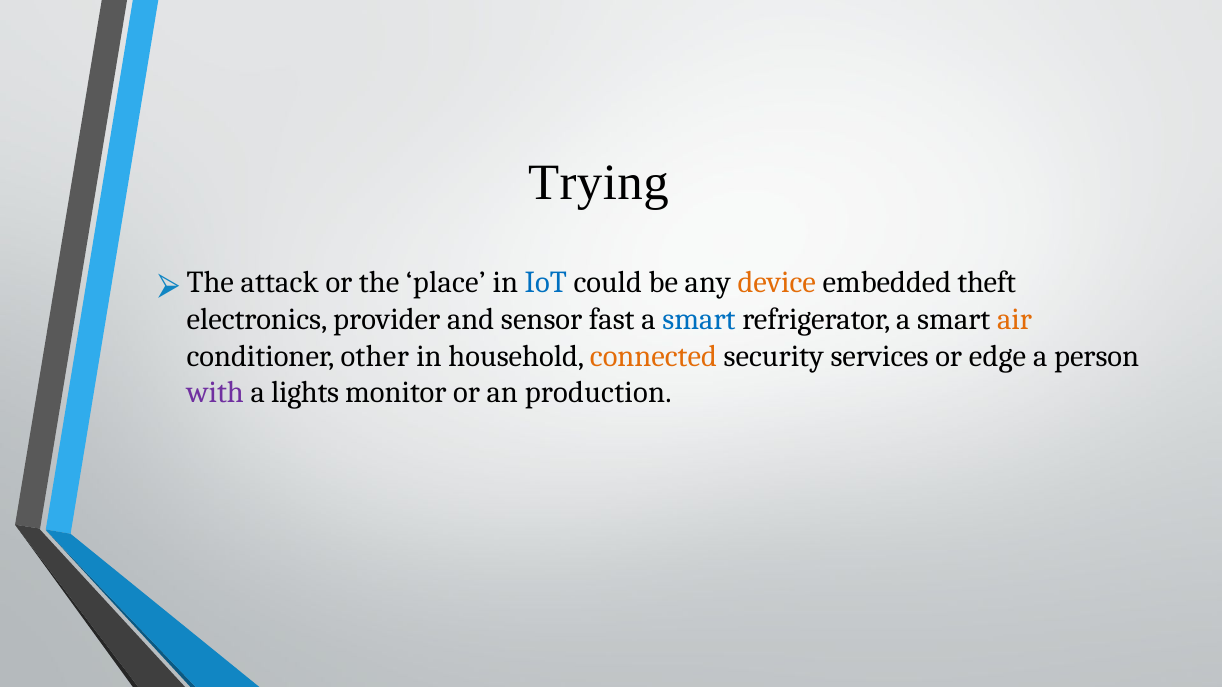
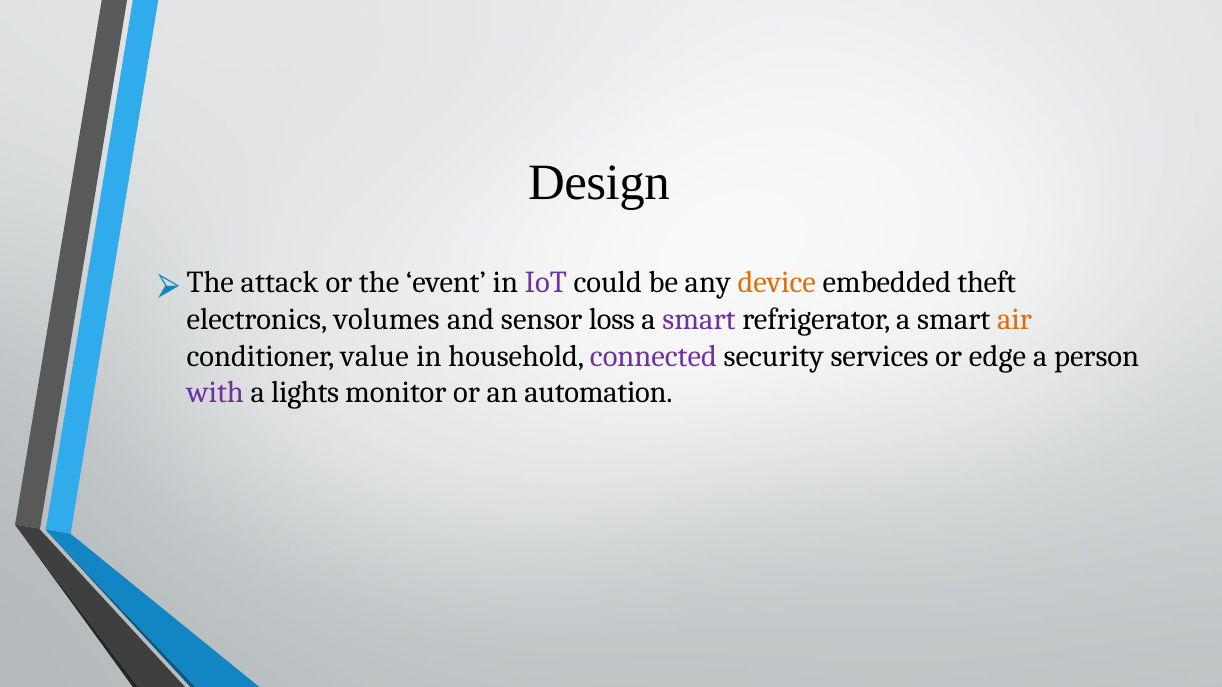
Trying: Trying -> Design (599, 183)
place: place -> event (446, 283)
IoT colour: blue -> purple (546, 283)
provider: provider -> volumes (387, 320)
fast: fast -> loss (612, 320)
smart colour: blue -> purple (699, 320)
other: other -> value (375, 356)
connected colour: orange -> purple (653, 356)
production: production -> automation (598, 393)
